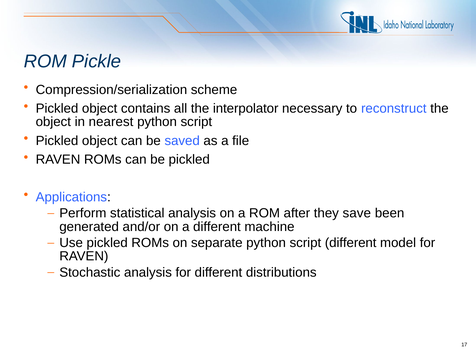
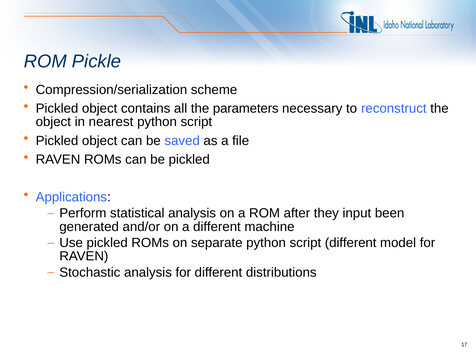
interpolator: interpolator -> parameters (246, 108)
save: save -> input (357, 213)
